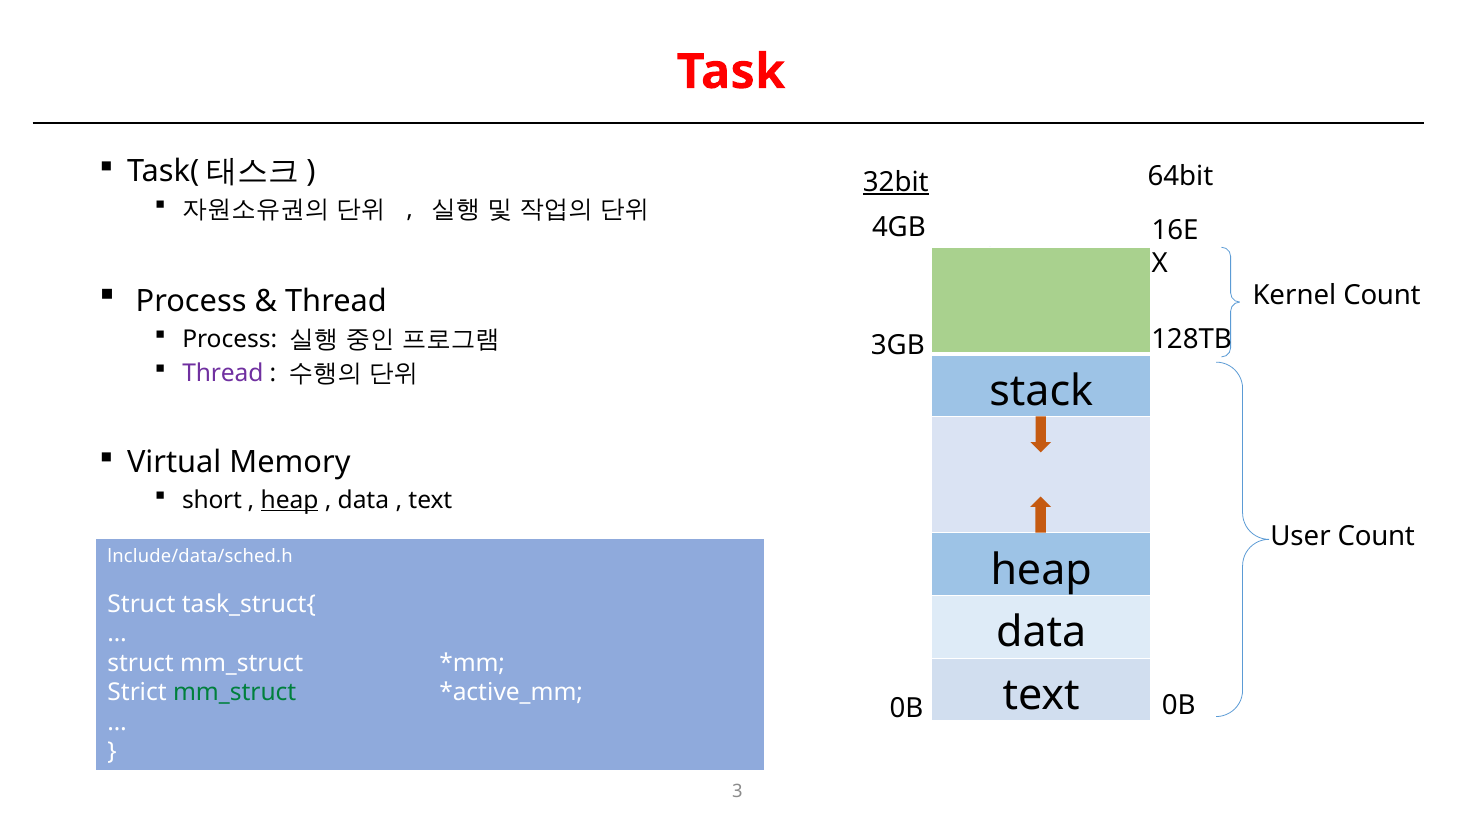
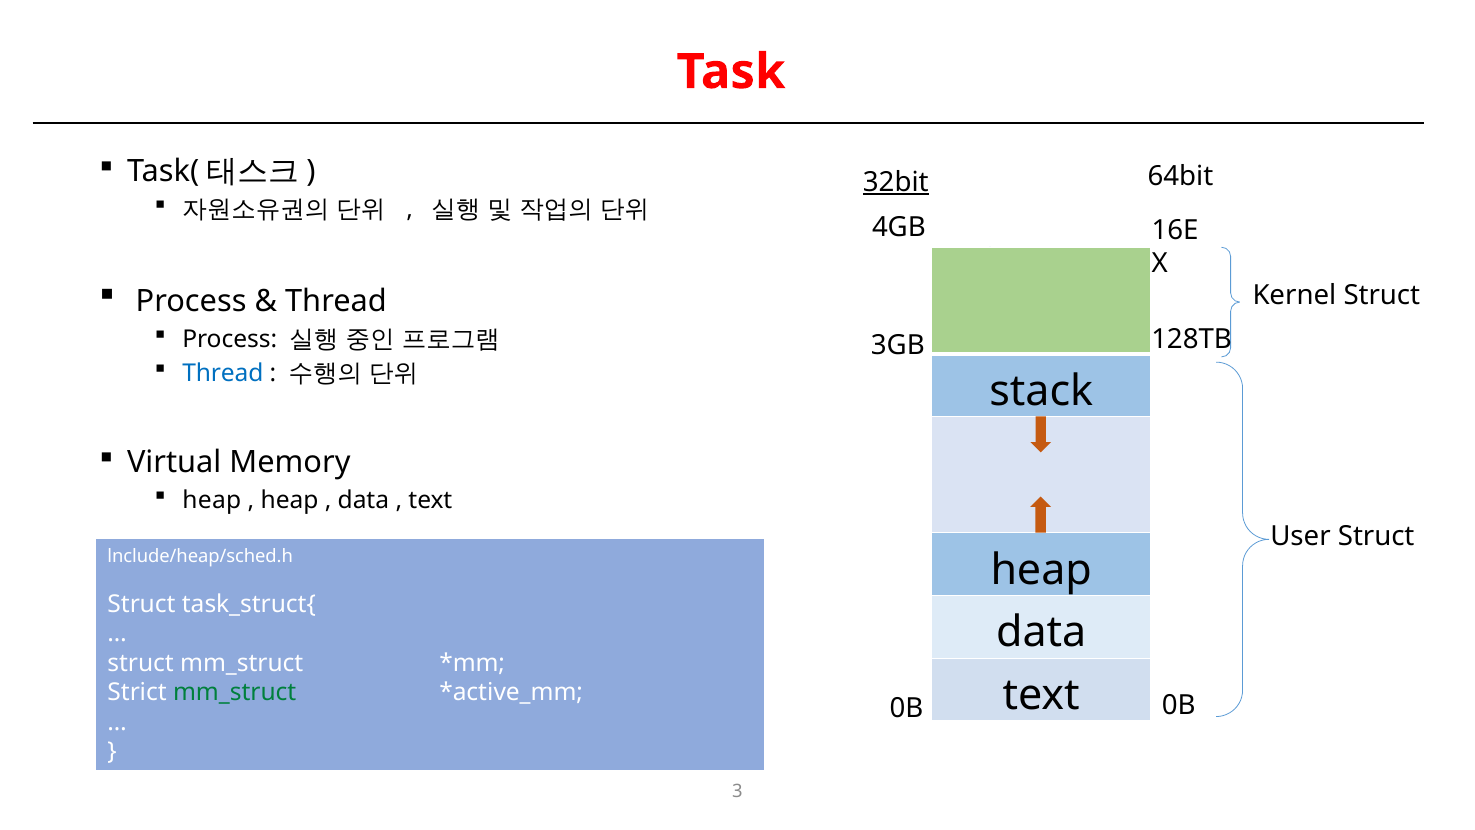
Kernel Count: Count -> Struct (1382, 295)
Thread colour: purple -> blue (223, 373)
short: short -> heap (212, 500)
heap underline: present -> none (290, 500)
User Count: Count -> Struct (1376, 536)
lnclude/data/sched.h: lnclude/data/sched.h -> lnclude/heap/sched.h (200, 556)
